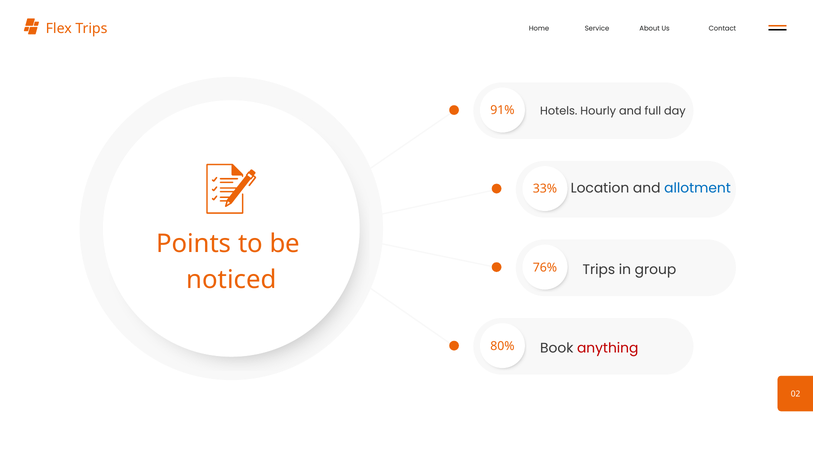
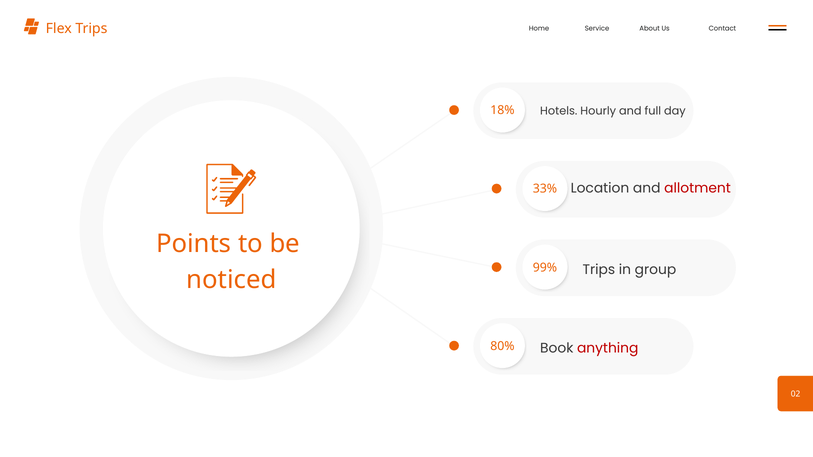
91%: 91% -> 18% (502, 110)
allotment colour: blue -> red (698, 188)
76%: 76% -> 99% (545, 268)
